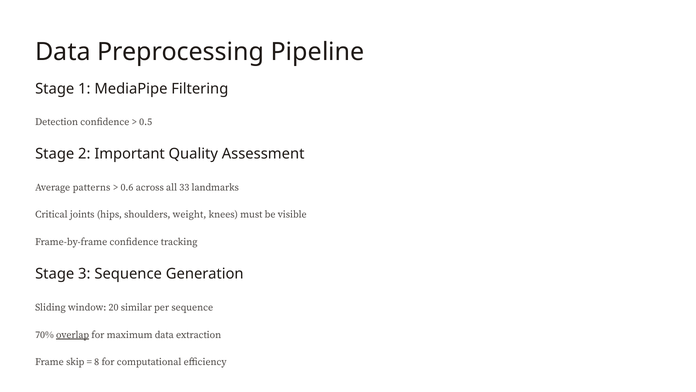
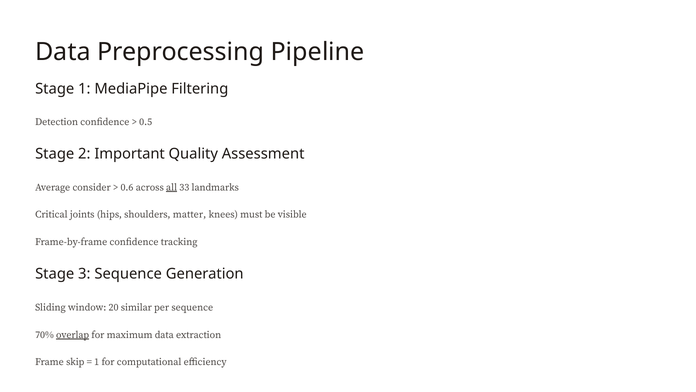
patterns: patterns -> consider (92, 187)
all underline: none -> present (172, 187)
weight: weight -> matter (190, 214)
8: 8 -> 1 (97, 362)
